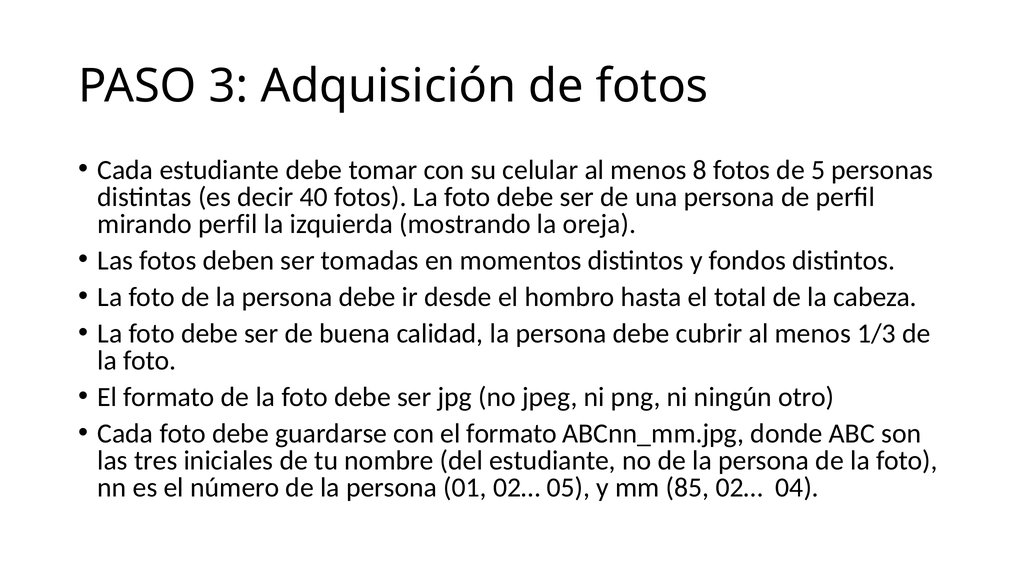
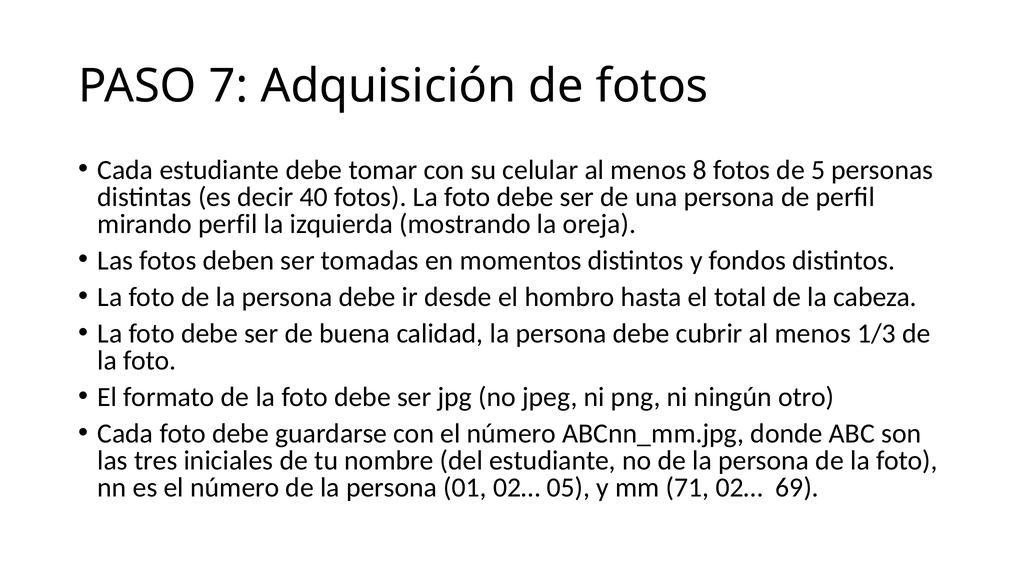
3: 3 -> 7 (229, 86)
con el formato: formato -> número (511, 433)
85: 85 -> 71 (688, 487)
04: 04 -> 69 (797, 487)
